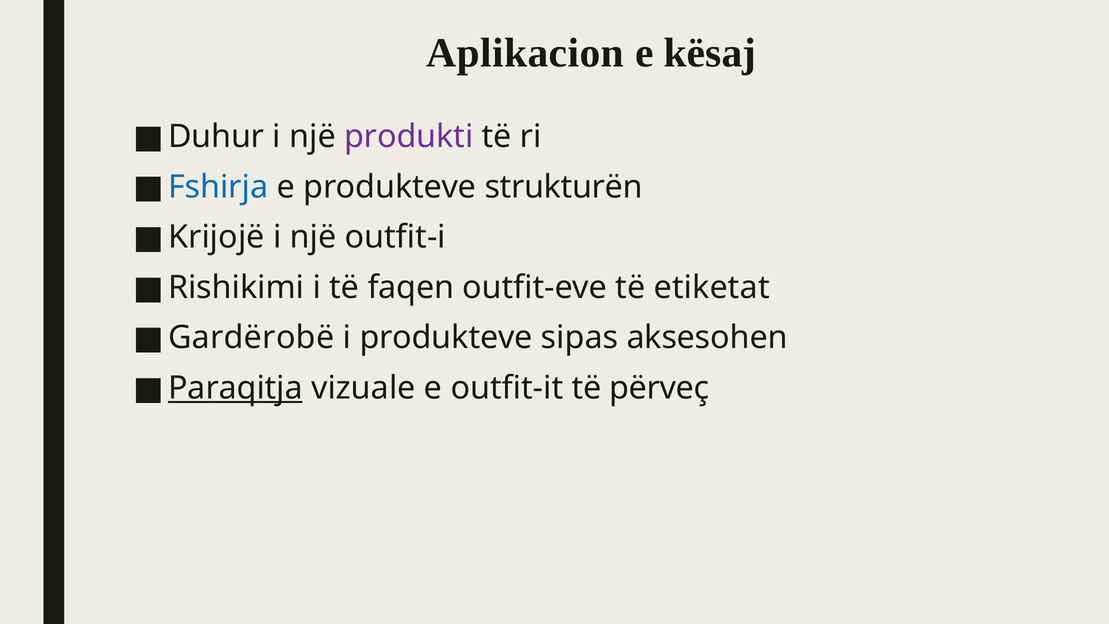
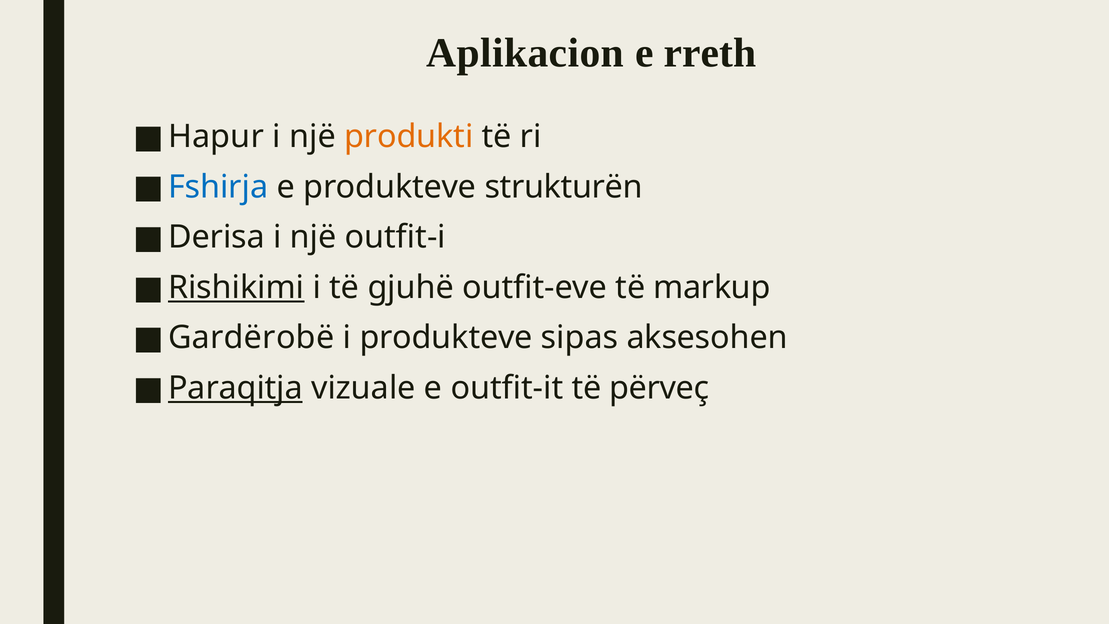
kësaj: kësaj -> rreth (710, 53)
Duhur: Duhur -> Hapur (216, 136)
produkti colour: purple -> orange (409, 136)
Krijojë: Krijojë -> Derisa (216, 237)
Rishikimi underline: none -> present (236, 287)
faqen: faqen -> gjuhë (411, 287)
etiketat: etiketat -> markup (712, 287)
